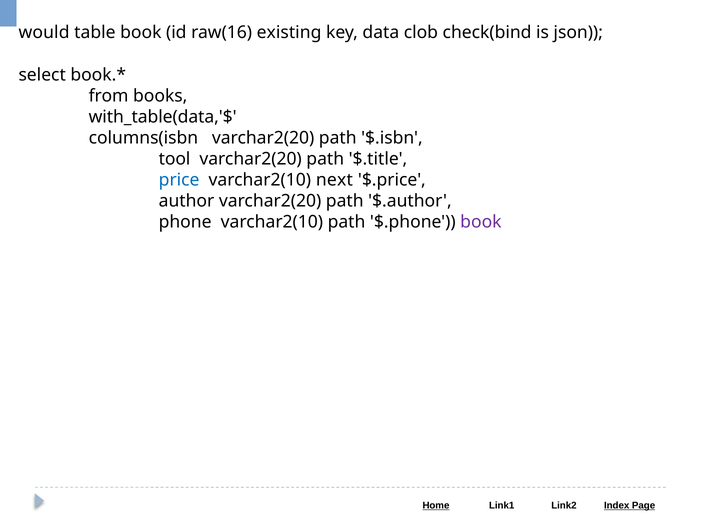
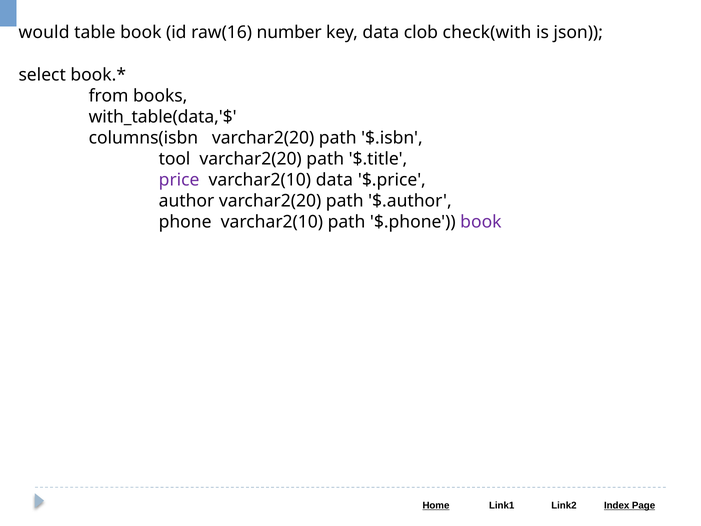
existing: existing -> number (289, 33)
check(bind: check(bind -> check(with (487, 33)
price colour: blue -> purple (179, 180)
varchar2(10 next: next -> data (334, 180)
